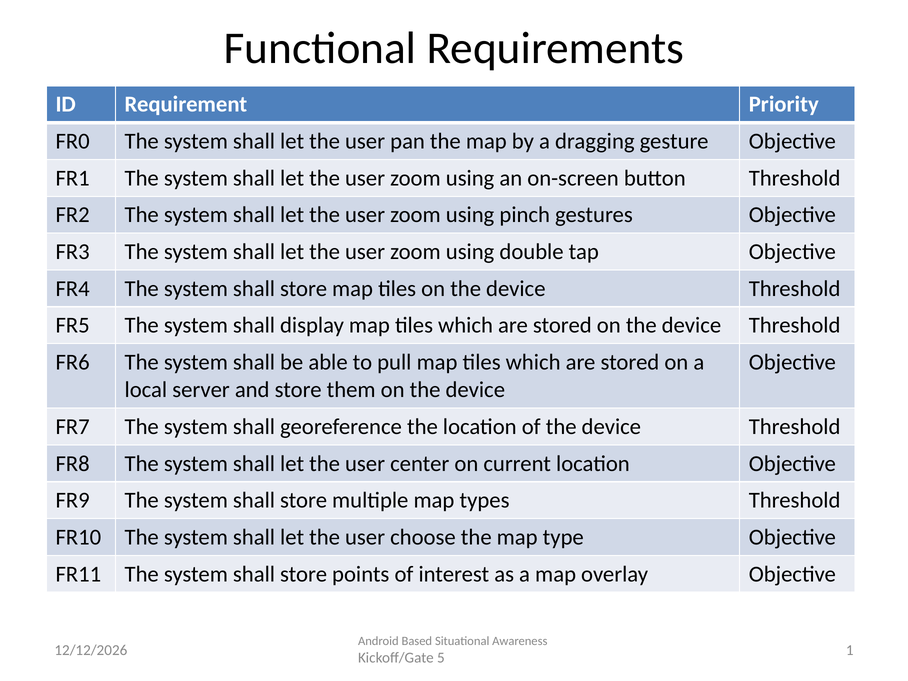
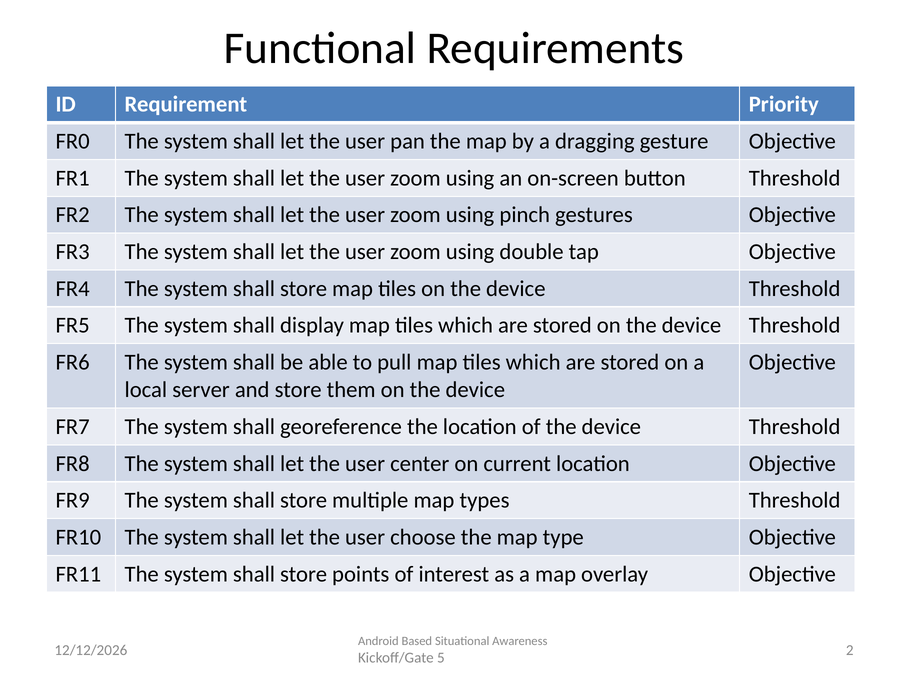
1: 1 -> 2 (850, 650)
